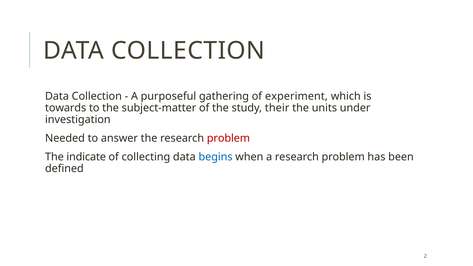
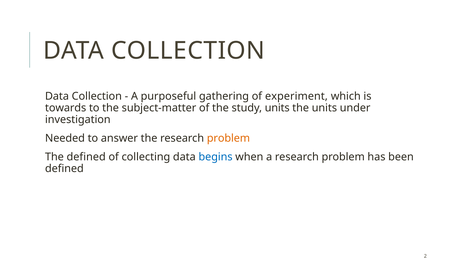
study their: their -> units (277, 108)
problem colour: red -> orange (228, 138)
The indicate: indicate -> defined (86, 157)
